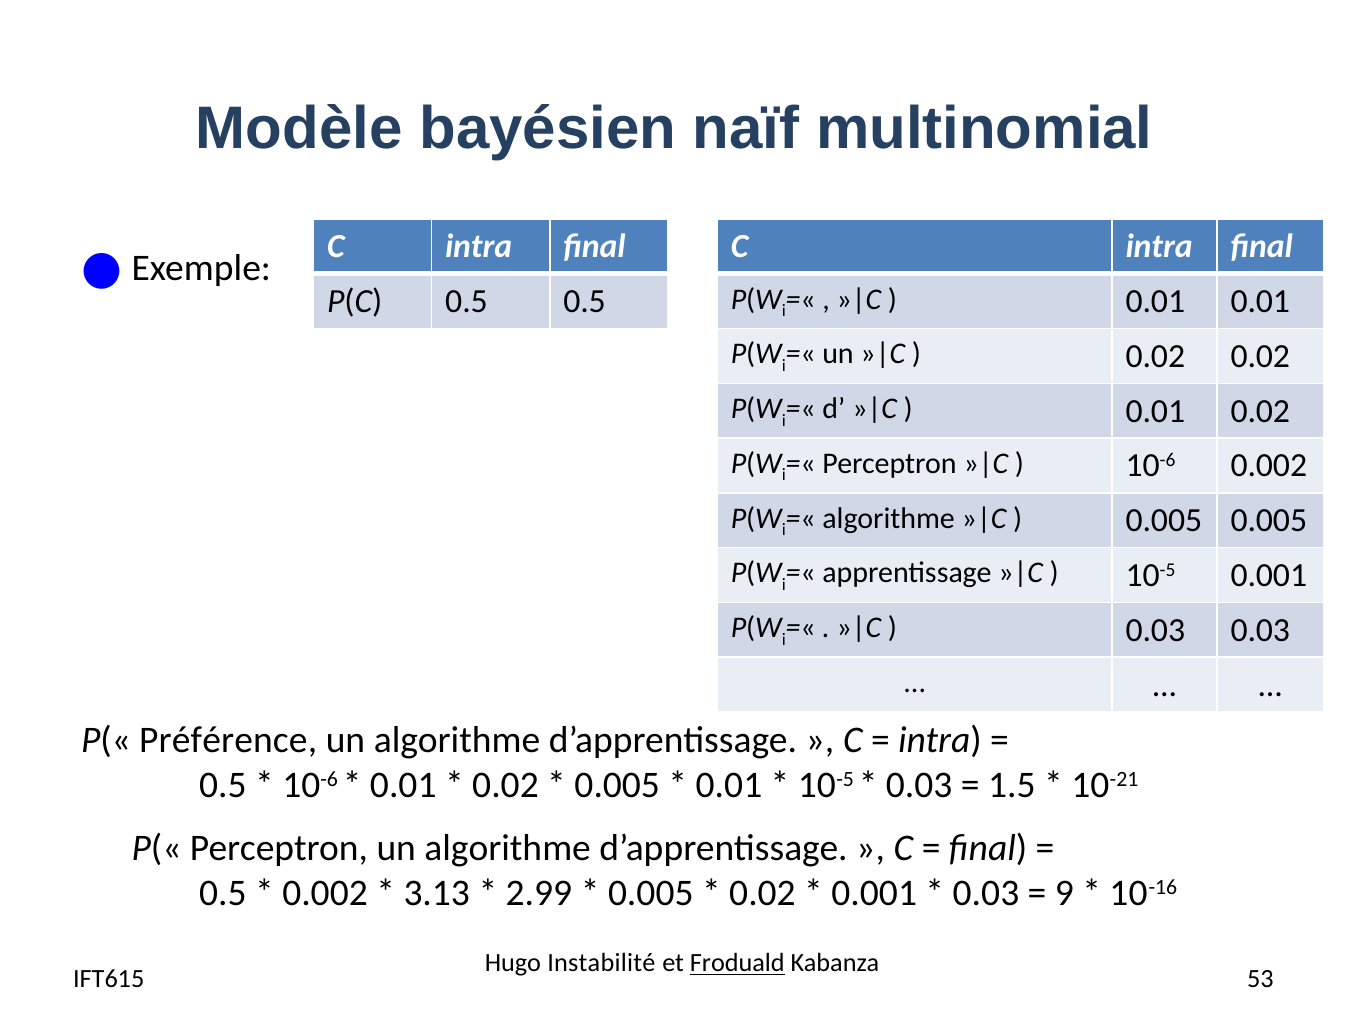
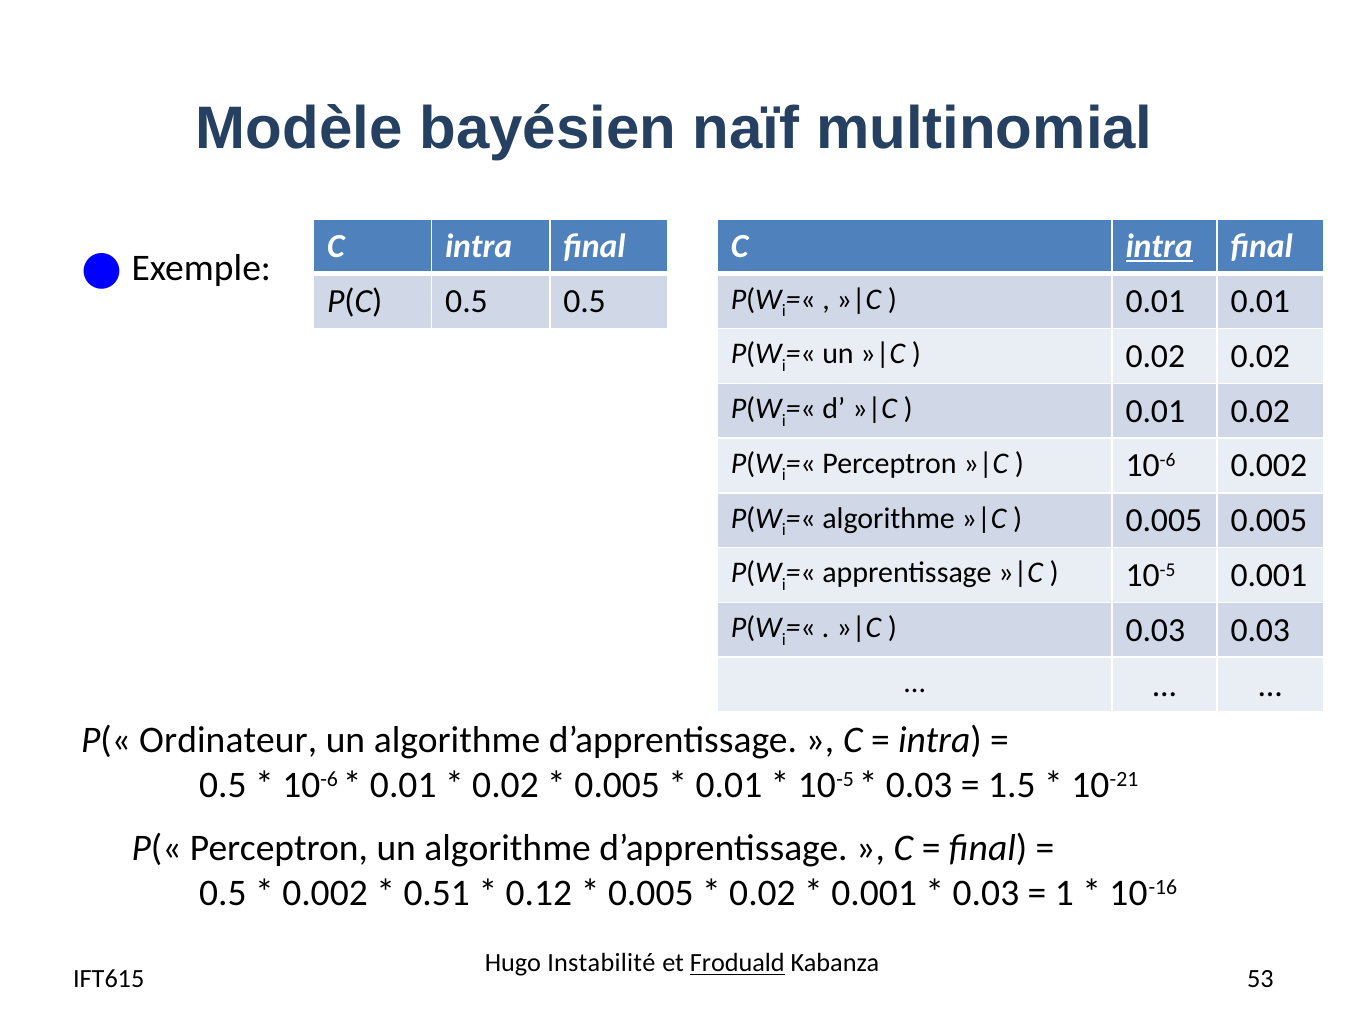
intra underline: none -> present (1159, 247)
Préférence: Préférence -> Ordinateur (228, 741)
3.13: 3.13 -> 0.51 (437, 894)
2.99: 2.99 -> 0.12 (539, 894)
9: 9 -> 1 (1064, 894)
